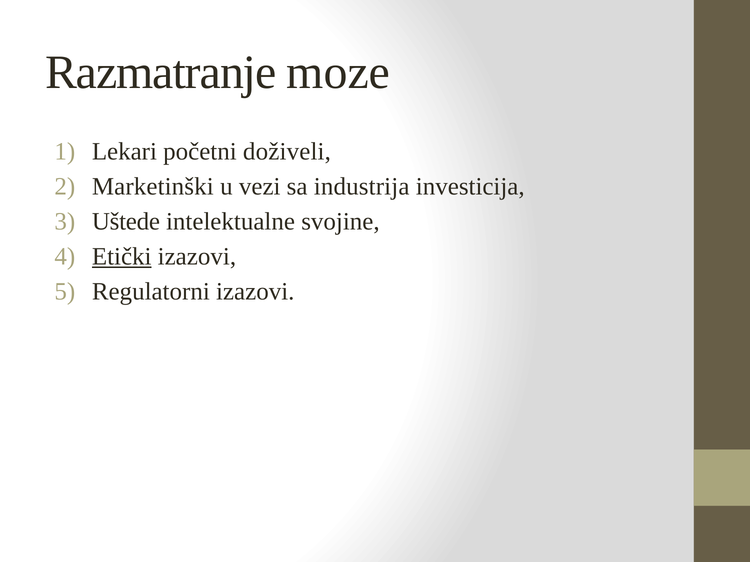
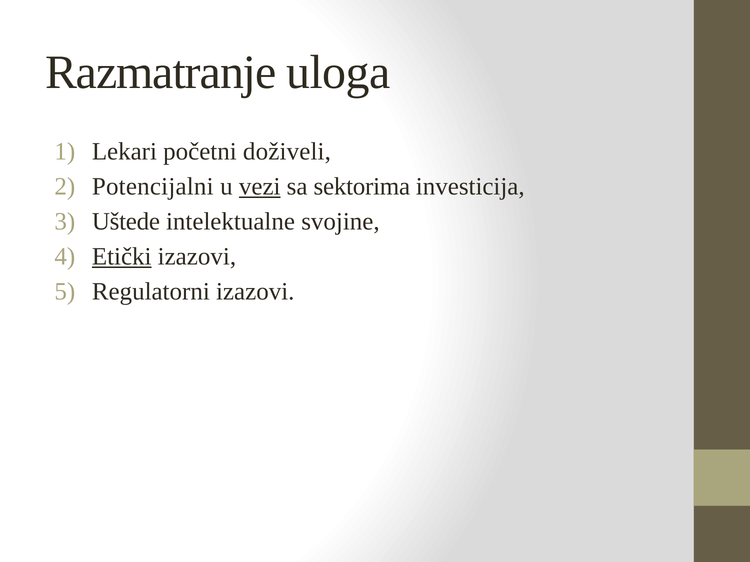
moze: moze -> uloga (338, 73)
Marketinški: Marketinški -> Potencijalni (153, 187)
vezi underline: none -> present (260, 187)
industrija: industrija -> sektorima (362, 187)
